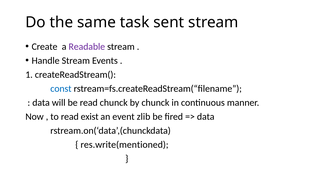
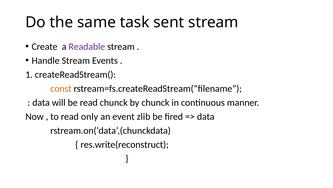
const colour: blue -> orange (61, 88)
exist: exist -> only (90, 116)
res.write(mentioned: res.write(mentioned -> res.write(reconstruct (125, 144)
